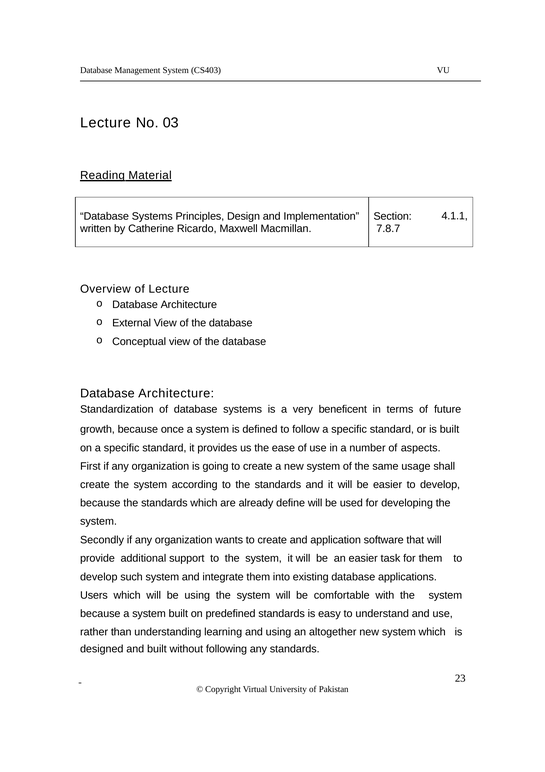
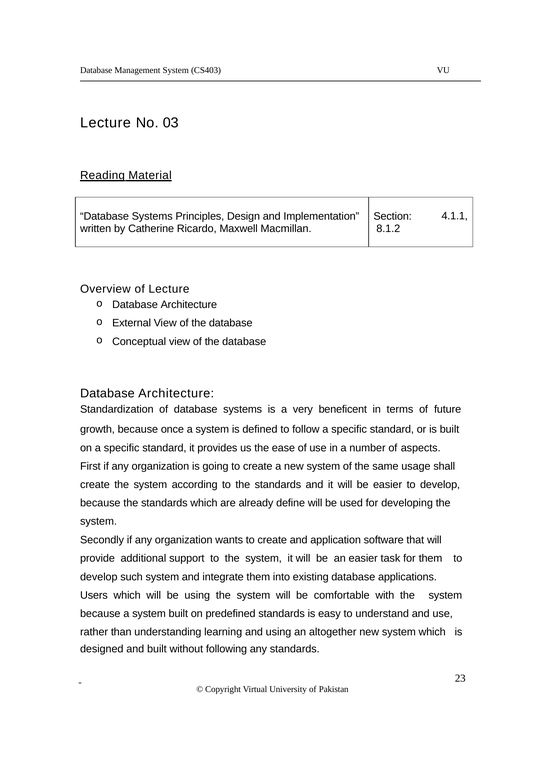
7.8.7: 7.8.7 -> 8.1.2 (388, 228)
